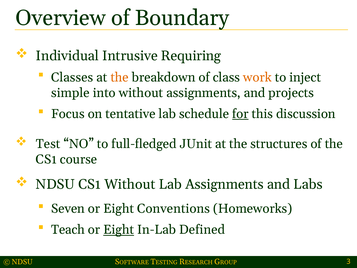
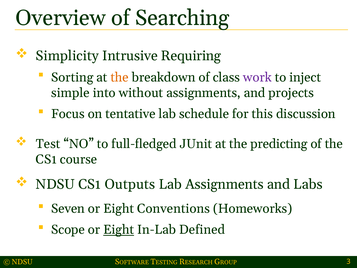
Boundary: Boundary -> Searching (182, 18)
Individual: Individual -> Simplicity (67, 56)
Classes: Classes -> Sorting (72, 77)
work colour: orange -> purple (257, 77)
for underline: present -> none (240, 114)
structures: structures -> predicting (279, 144)
CS1 Without: Without -> Outputs (130, 184)
Teach: Teach -> Scope (68, 230)
